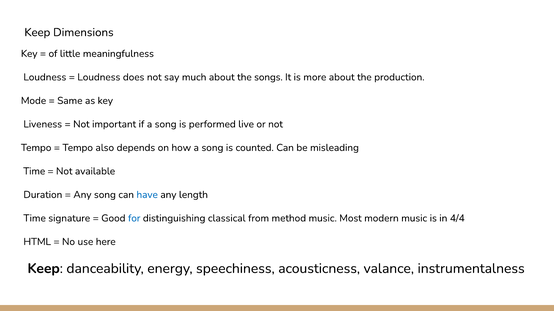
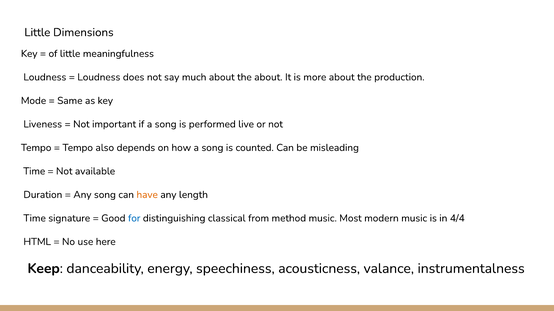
Keep: Keep -> Little (37, 32)
the songs: songs -> about (268, 77)
have colour: blue -> orange (147, 195)
